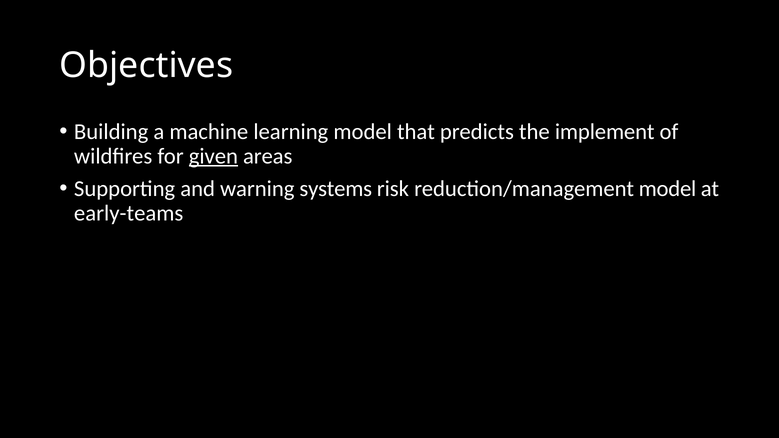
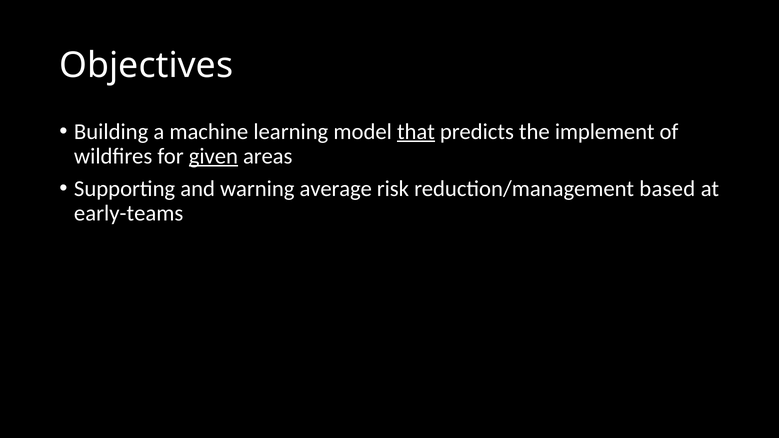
that underline: none -> present (416, 132)
systems: systems -> average (336, 189)
reduction/management model: model -> based (667, 189)
